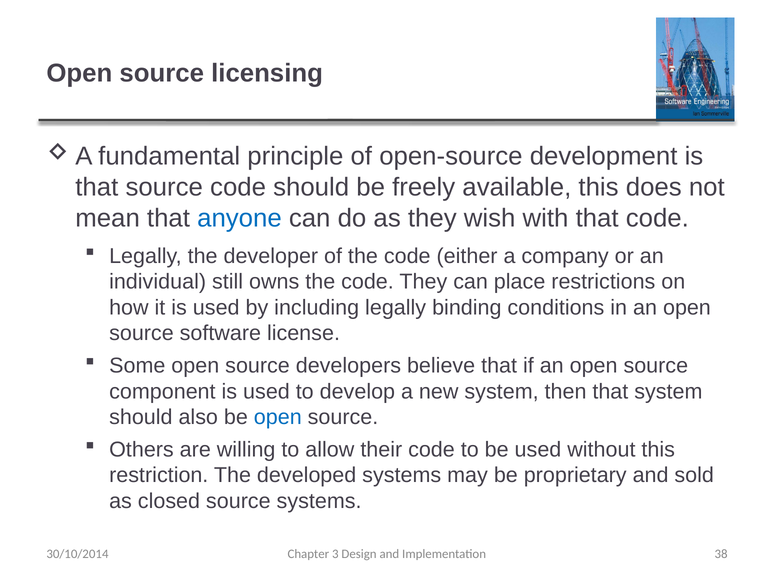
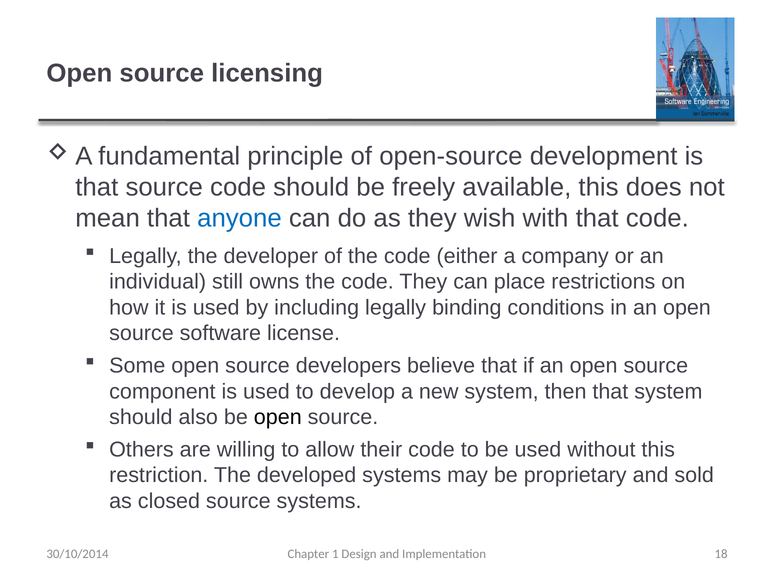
open colour: blue -> black (278, 418)
3: 3 -> 1 (335, 554)
38: 38 -> 18 (721, 554)
